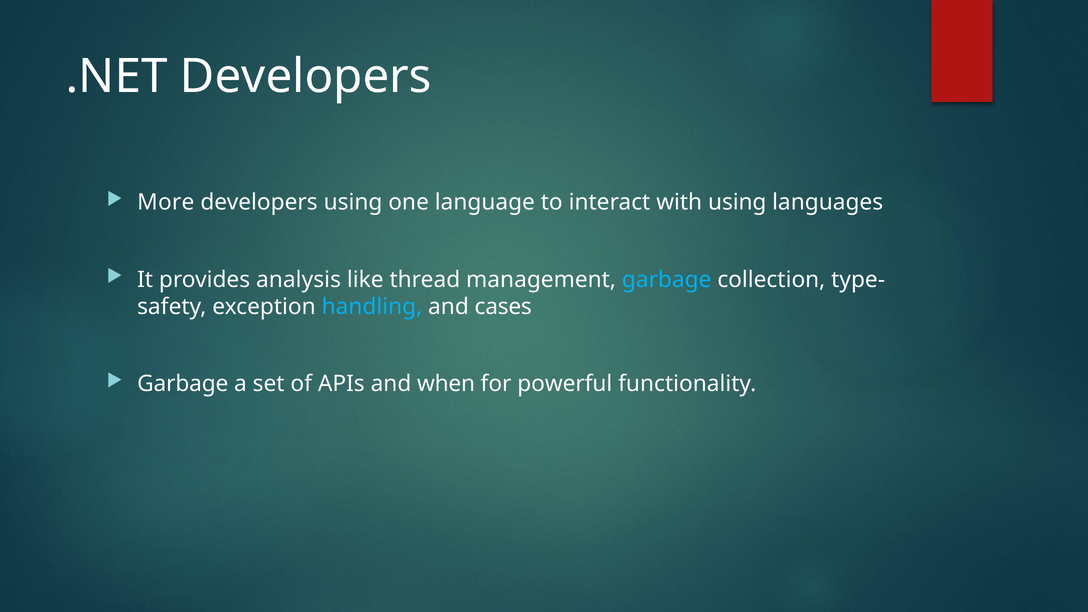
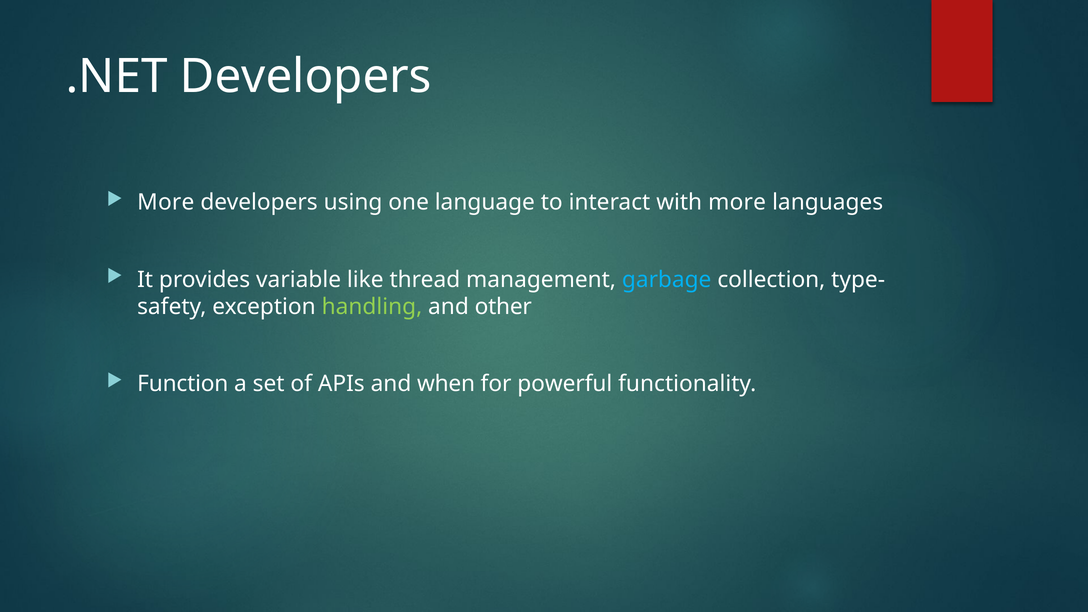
with using: using -> more (737, 202)
analysis: analysis -> variable (299, 280)
handling colour: light blue -> light green (372, 307)
cases: cases -> other (503, 307)
Garbage: Garbage -> Function (183, 384)
